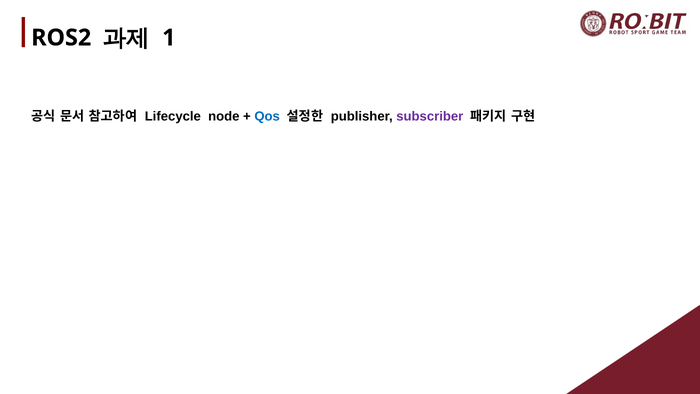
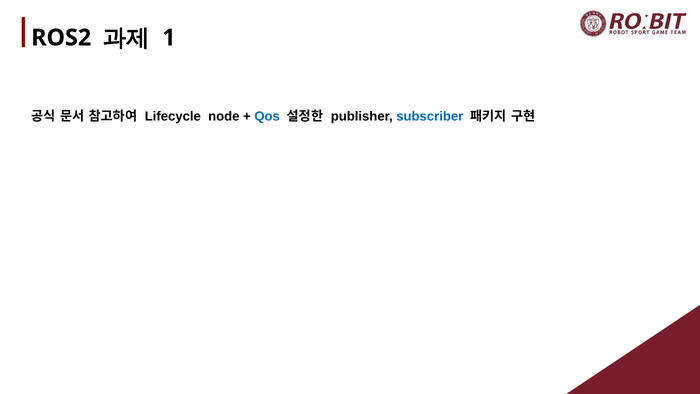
subscriber colour: purple -> blue (430, 116)
